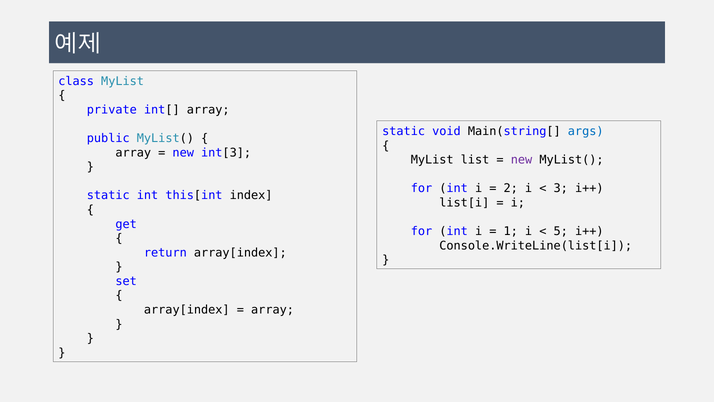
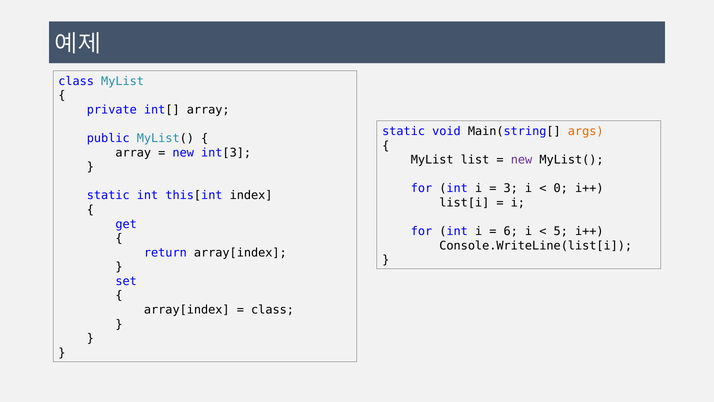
args colour: blue -> orange (586, 131)
2: 2 -> 3 (511, 188)
3: 3 -> 0 (561, 188)
1: 1 -> 6 (511, 231)
array: array -> class (273, 310)
